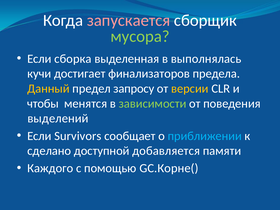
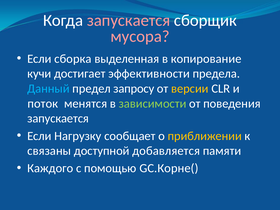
мусора colour: light green -> pink (140, 36)
выполнялась: выполнялась -> копирование (206, 59)
финализаторов: финализаторов -> эффективности (149, 74)
Данный colour: yellow -> light blue (48, 89)
чтобы: чтобы -> поток (43, 104)
выделений: выделений -> запускается (58, 118)
Survivors: Survivors -> Нагрузку (78, 136)
приближении colour: light blue -> yellow (205, 136)
сделано: сделано -> связаны (49, 151)
